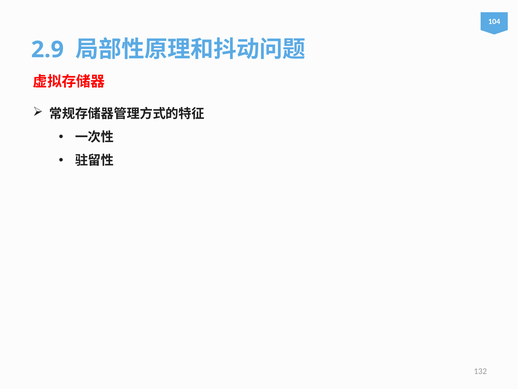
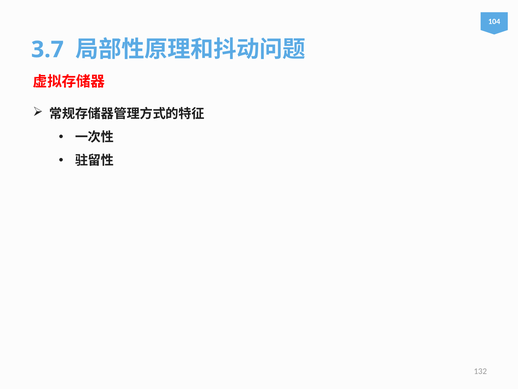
2.9: 2.9 -> 3.7 (47, 50)
